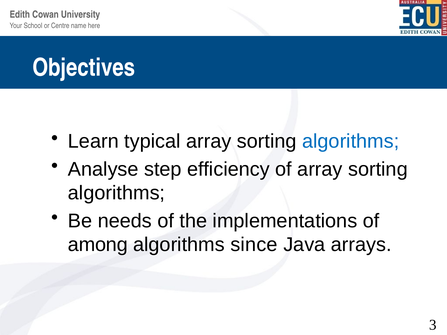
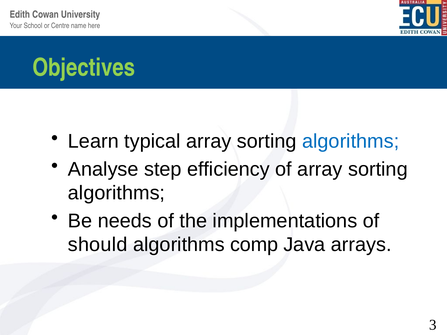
Objectives colour: white -> light green (84, 68)
among: among -> should (98, 245)
since: since -> comp (254, 245)
